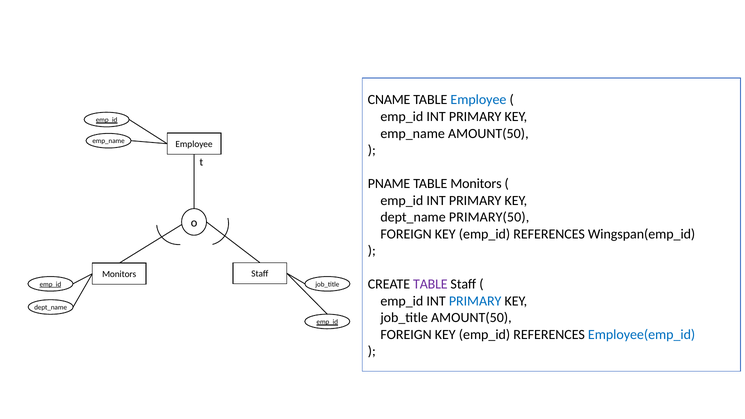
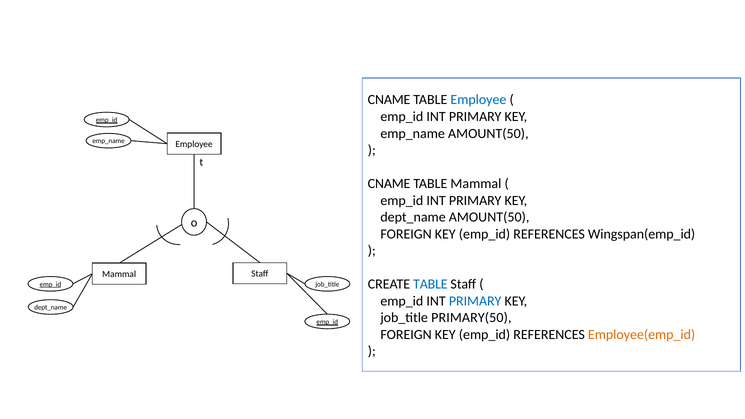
PNAME: PNAME -> CNAME (389, 184)
TABLE Monitors: Monitors -> Mammal (476, 184)
dept_name PRIMARY(50: PRIMARY(50 -> AMOUNT(50 (489, 217)
Monitors: Monitors -> Mammal (119, 274)
TABLE colour: purple -> blue (430, 284)
job_title AMOUNT(50: AMOUNT(50 -> PRIMARY(50 (471, 318)
Employee(emp_id colour: blue -> orange (642, 335)
